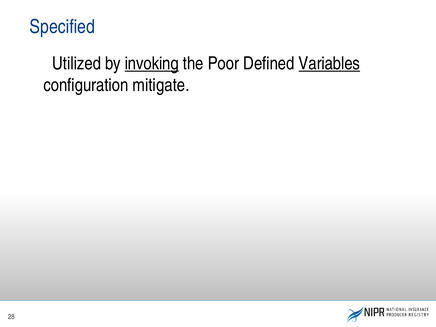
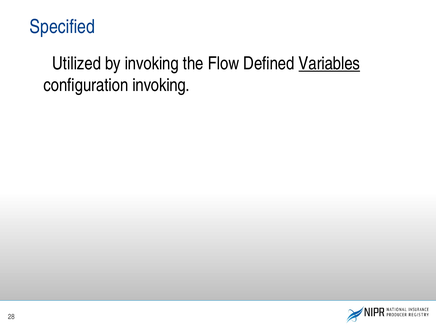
invoking underline: present -> none (152, 63)
Poor: Poor -> Flow (223, 63)
configuration mitigate: mitigate -> invoking (161, 85)
